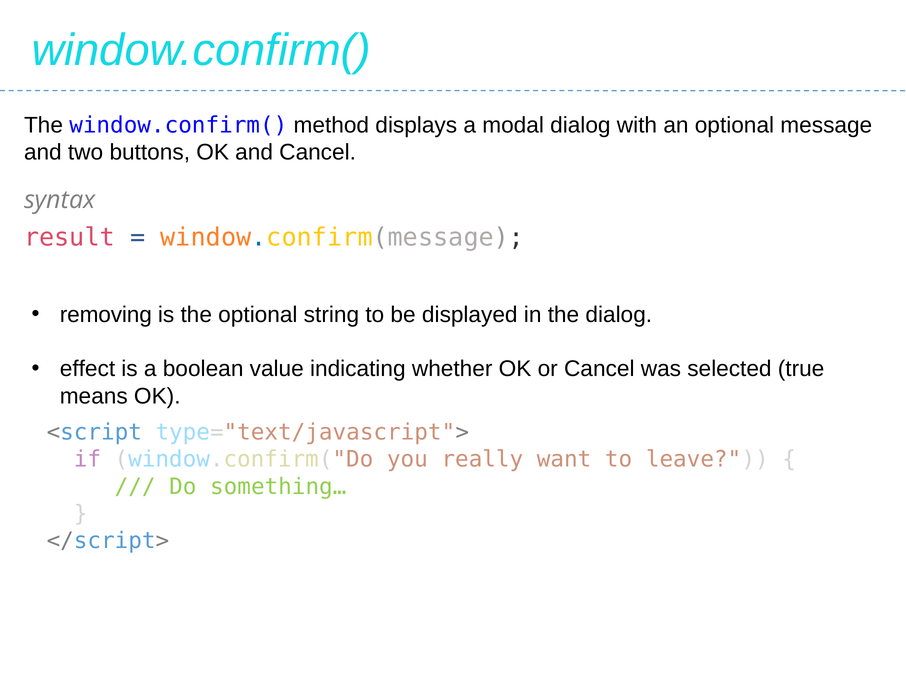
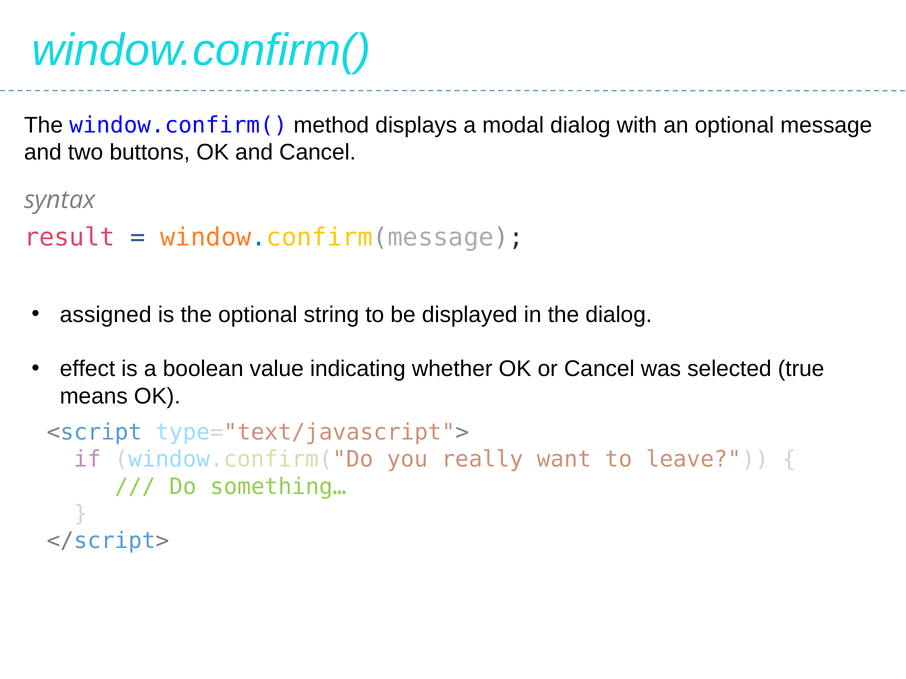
removing: removing -> assigned (106, 315)
